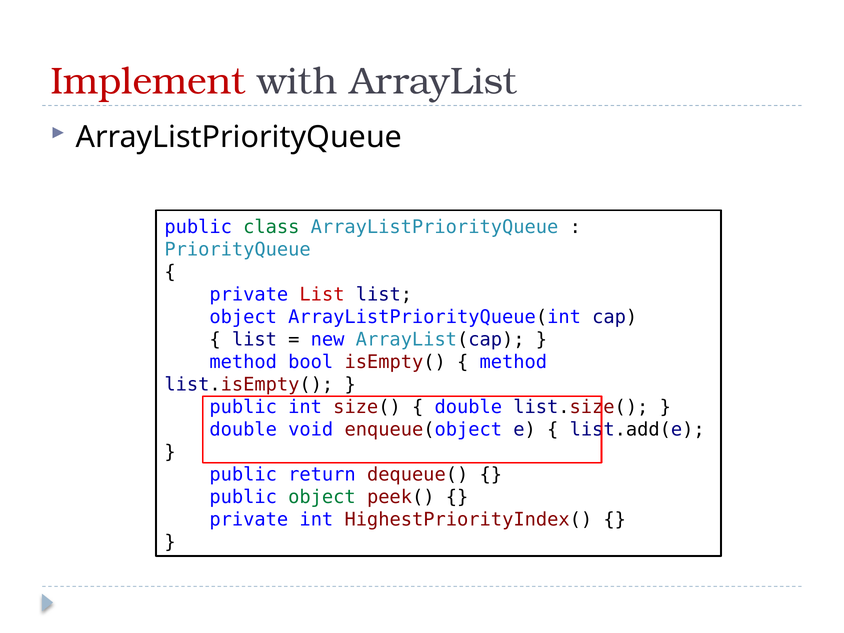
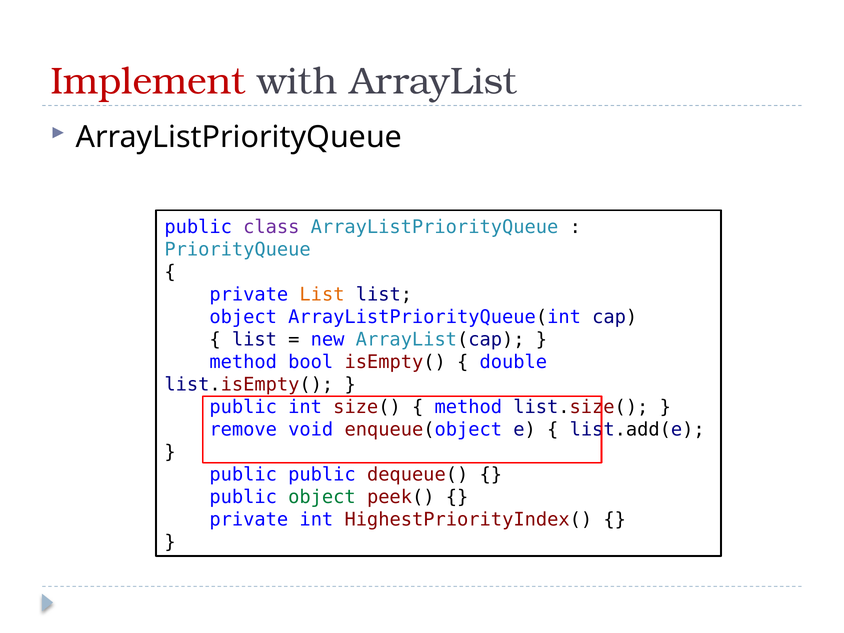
class colour: green -> purple (271, 227)
List colour: red -> orange (322, 294)
method: method -> double (513, 362)
double: double -> method (468, 407)
double: double -> remove (243, 429)
public return: return -> public (322, 474)
